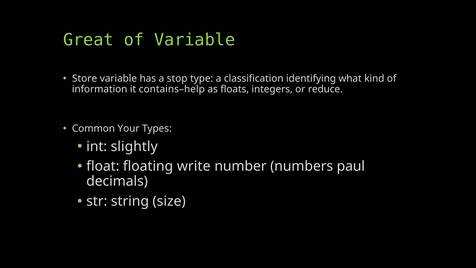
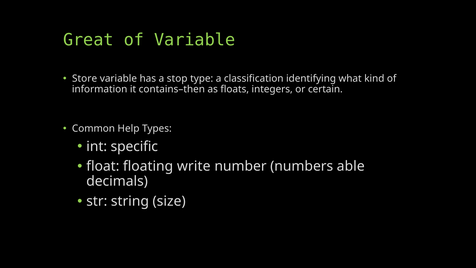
contains–help: contains–help -> contains–then (172, 89)
reduce: reduce -> certain (325, 89)
Your: Your -> Help (129, 129)
slightly: slightly -> specific (134, 146)
paul: paul -> able (351, 166)
